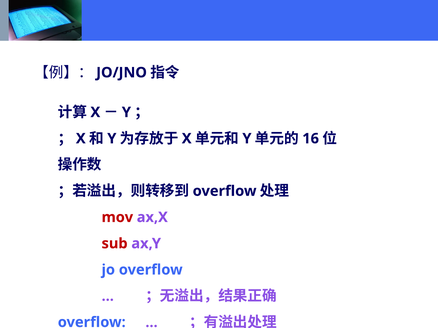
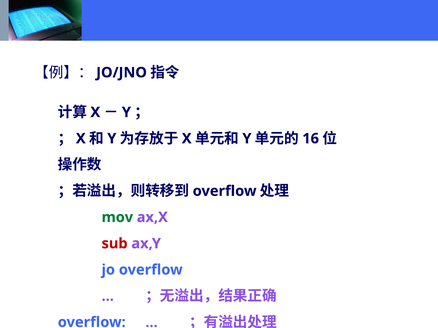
mov colour: red -> green (117, 218)
